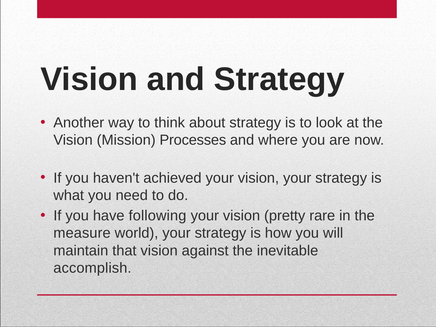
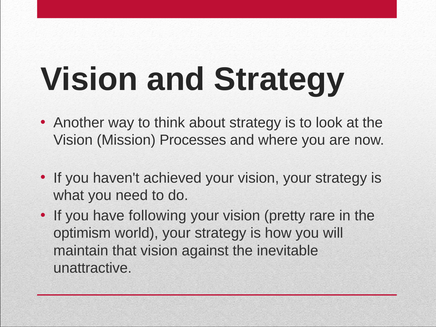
measure: measure -> optimism (82, 233)
accomplish: accomplish -> unattractive (93, 268)
